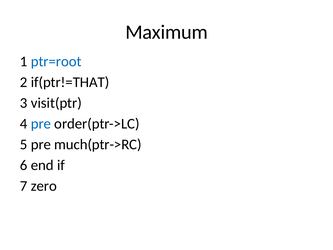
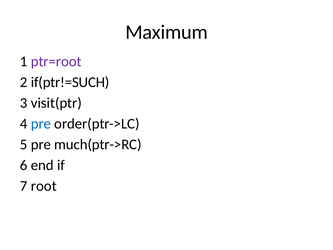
ptr=root colour: blue -> purple (56, 62)
if(ptr!=THAT: if(ptr!=THAT -> if(ptr!=SUCH (70, 82)
zero: zero -> root (44, 186)
